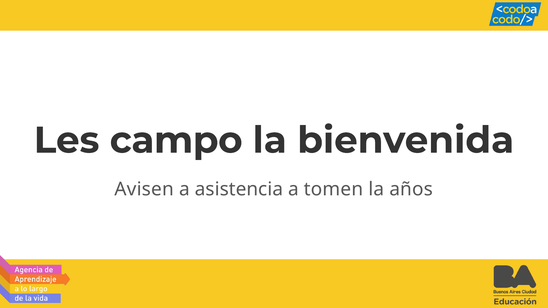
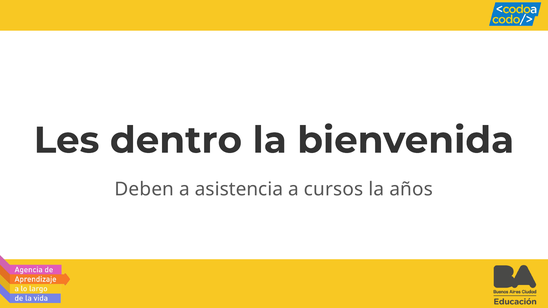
campo: campo -> dentro (176, 141)
Avisen: Avisen -> Deben (144, 189)
tomen: tomen -> cursos (334, 189)
